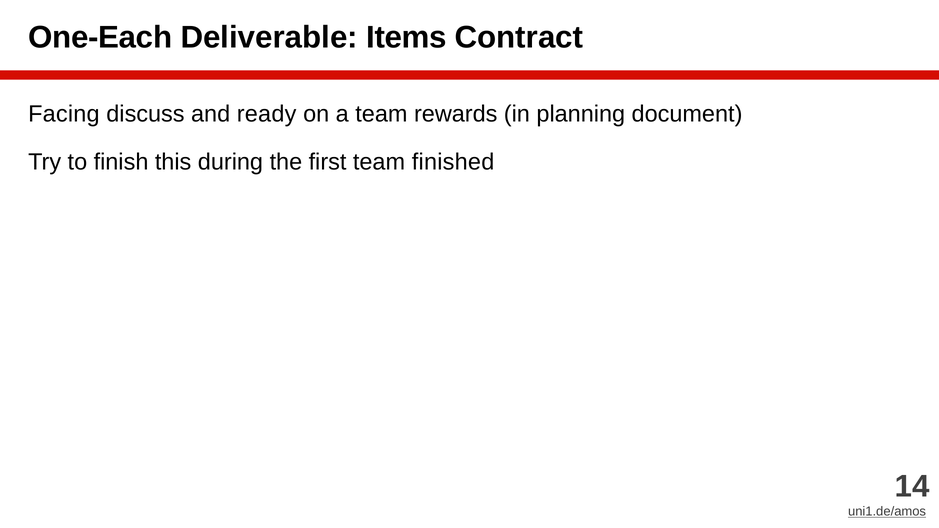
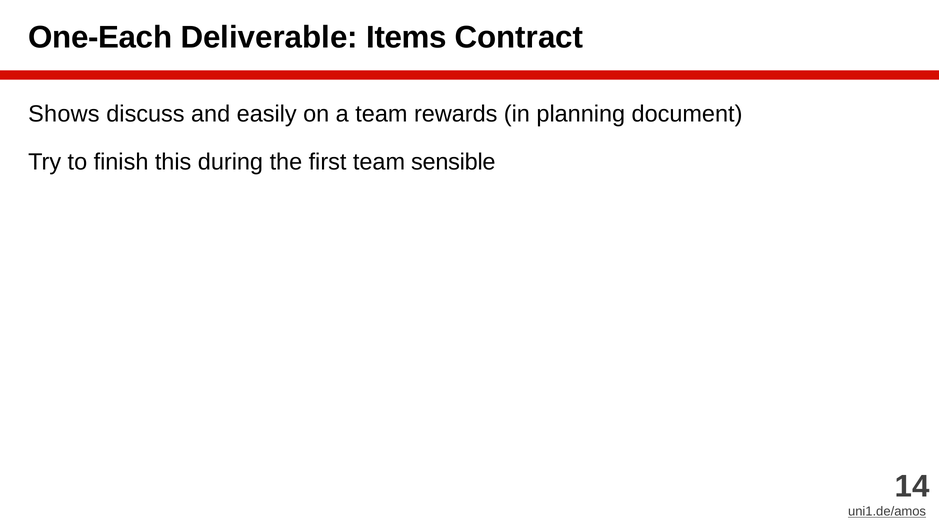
Facing: Facing -> Shows (64, 114)
ready: ready -> easily (267, 114)
finished: finished -> sensible (453, 162)
